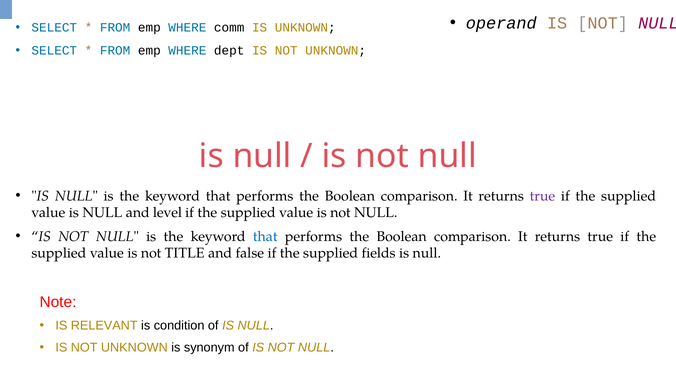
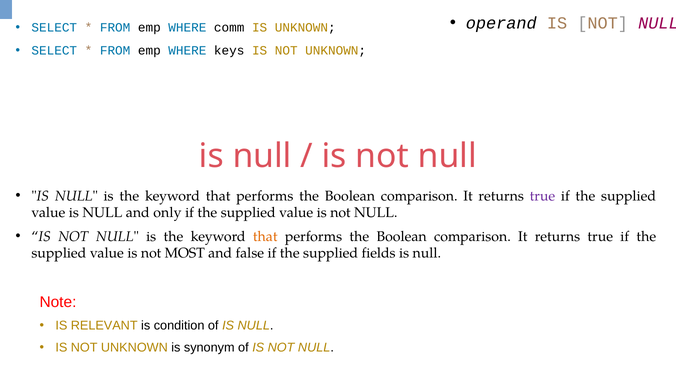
dept: dept -> keys (229, 51)
level: level -> only (167, 213)
that colour: blue -> orange (265, 237)
TITLE: TITLE -> MOST (185, 253)
